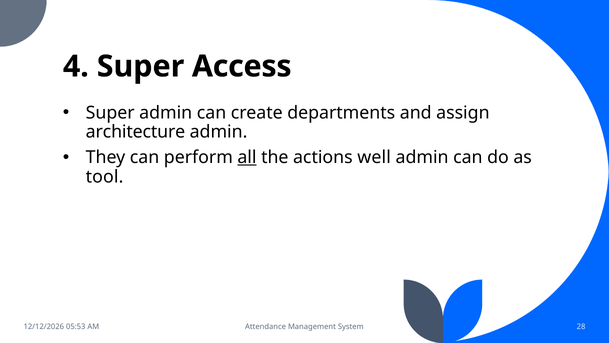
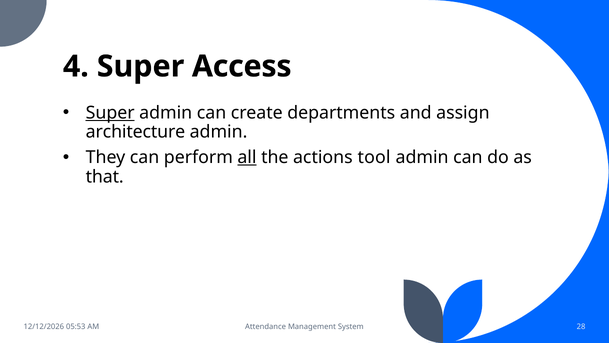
Super underline: none -> present (110, 113)
well: well -> tool (374, 157)
tool: tool -> that (105, 176)
